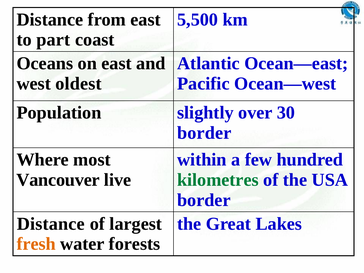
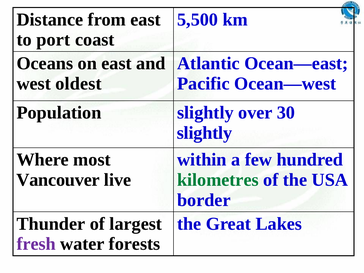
part: part -> port (53, 40)
border: border -> slightly (204, 133)
Distance: Distance -> Thunder (51, 224)
fresh colour: orange -> purple (36, 244)
